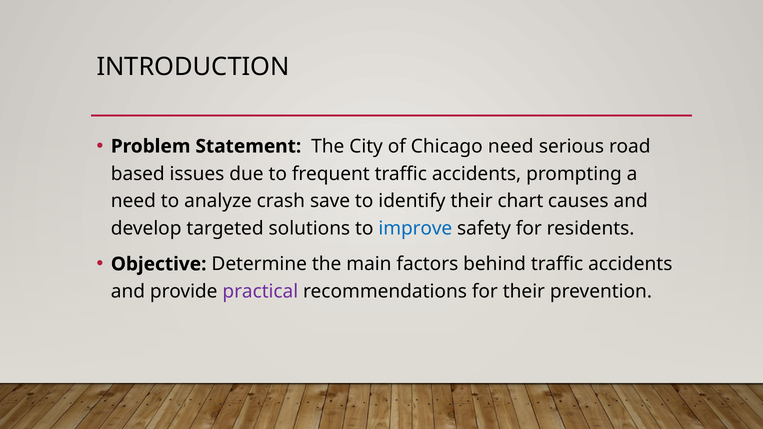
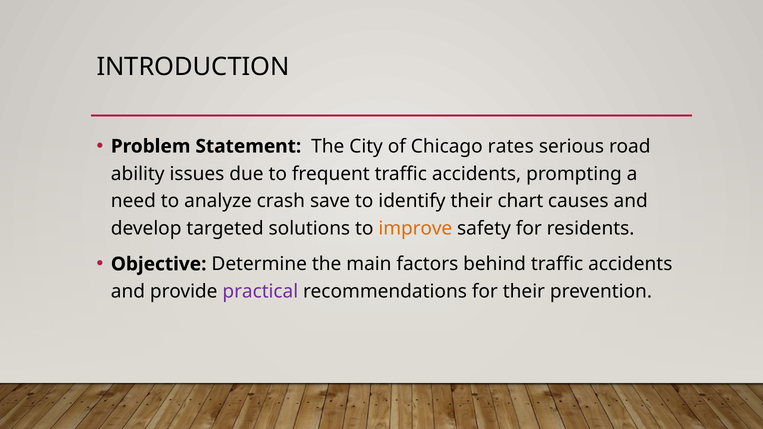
Chicago need: need -> rates (511, 146)
based: based -> ability (138, 174)
improve colour: blue -> orange (415, 229)
